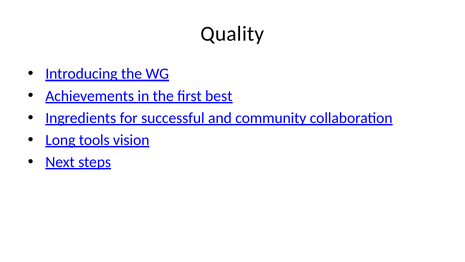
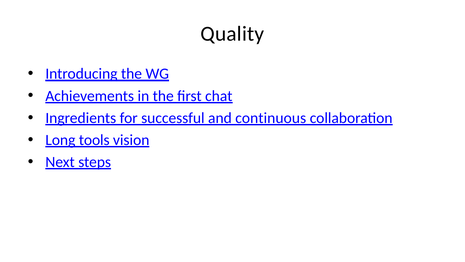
best: best -> chat (219, 96)
community: community -> continuous (271, 118)
